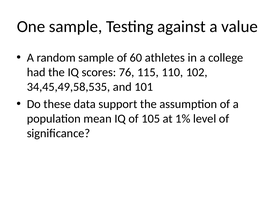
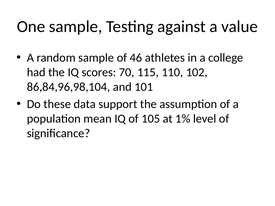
60: 60 -> 46 (136, 58)
76: 76 -> 70 (127, 72)
34,45,49,58,535: 34,45,49,58,535 -> 86,84,96,98,104 (69, 87)
